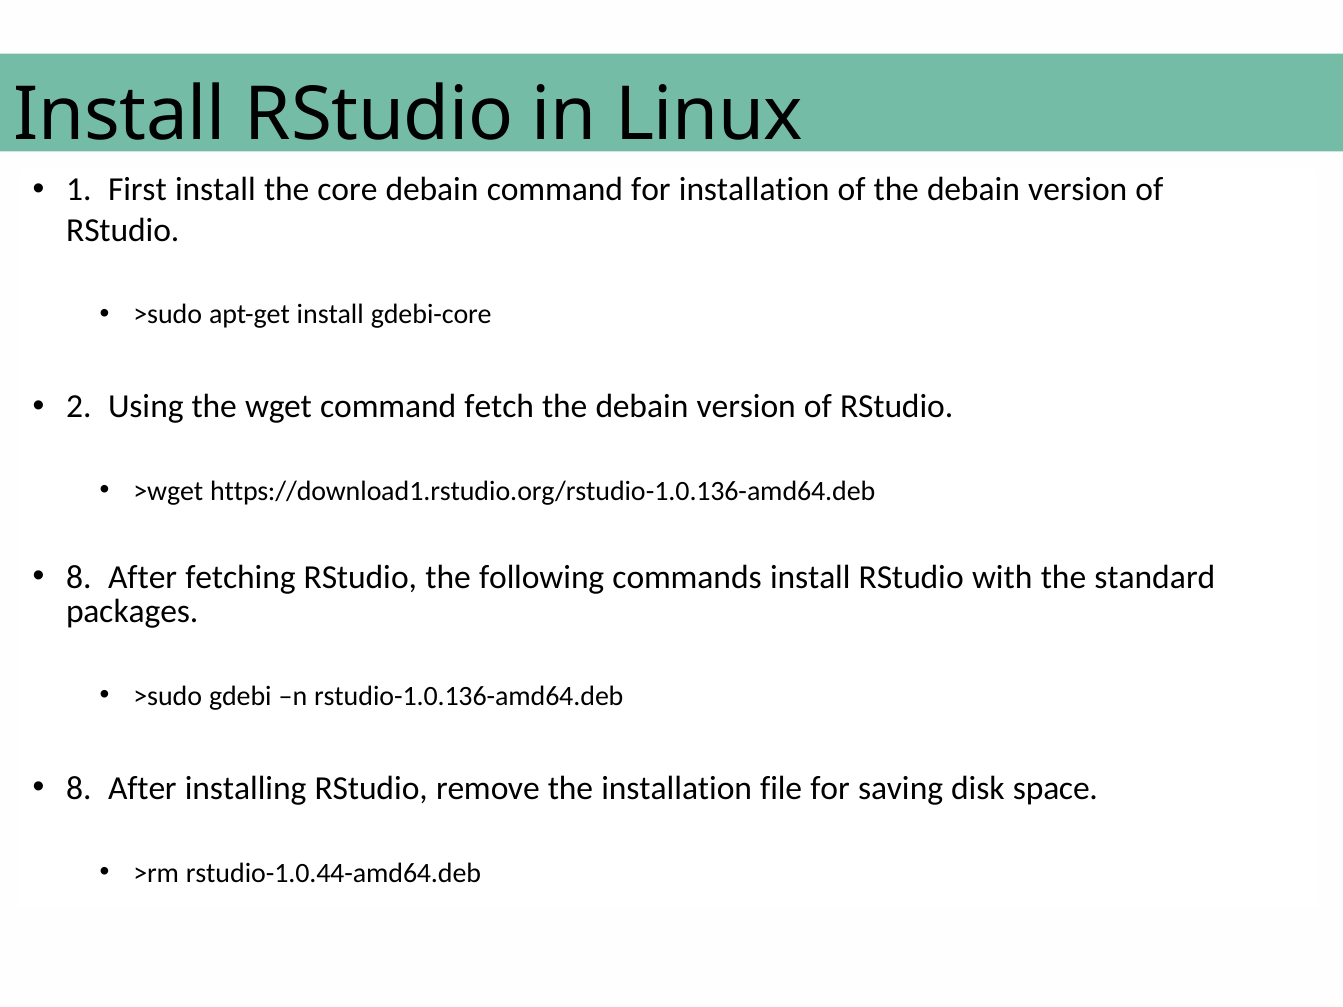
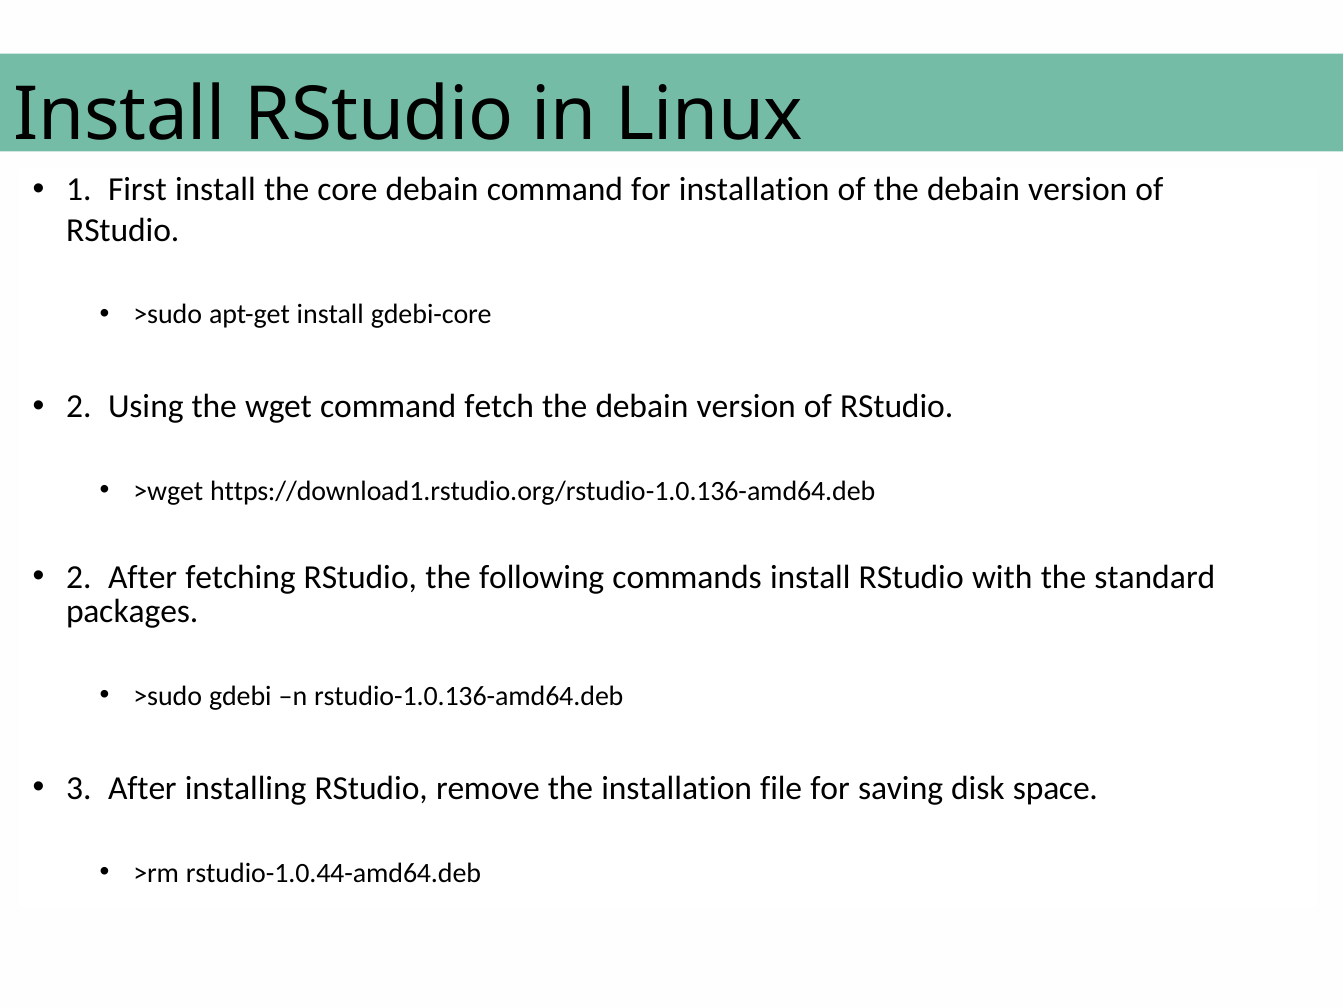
8: 8 -> 2 (79, 578)
8: 8 -> 3 (79, 789)
